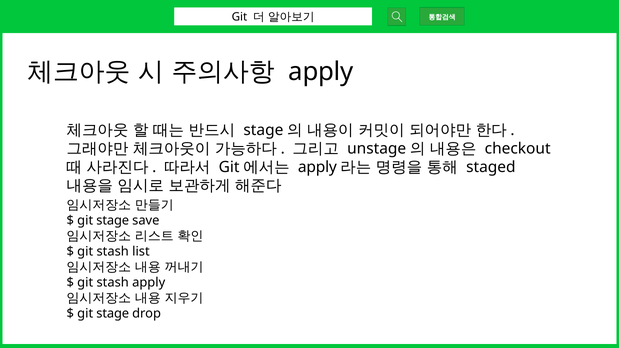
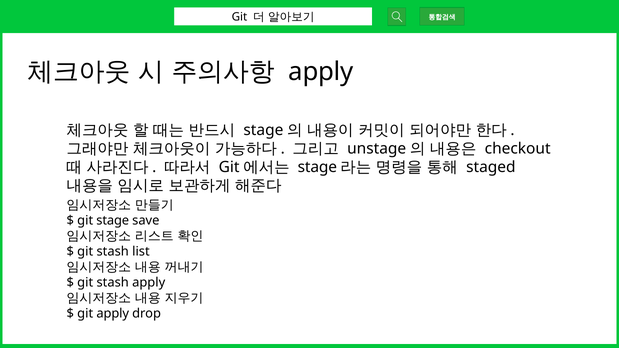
apply: apply -> stage (317, 167)
stage: stage -> apply (113, 314)
